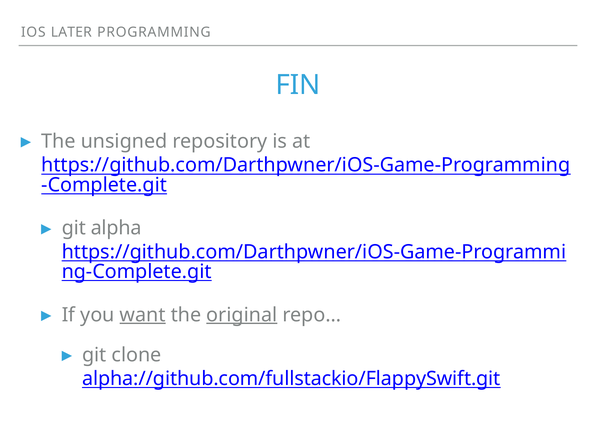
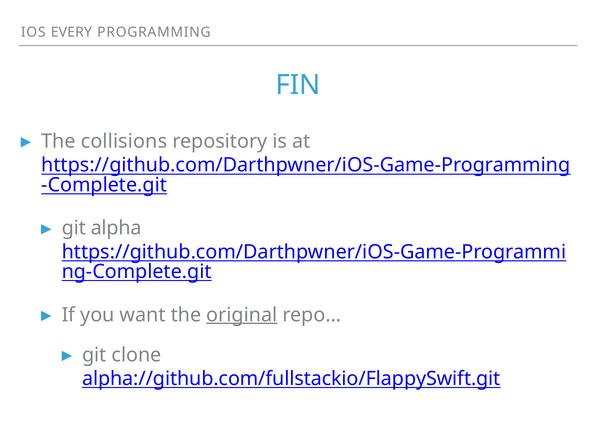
LATER: LATER -> EVERY (71, 32)
unsigned: unsigned -> collisions (124, 141)
want underline: present -> none (143, 315)
